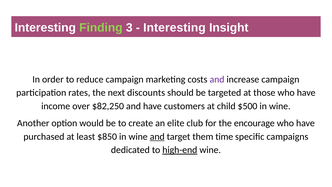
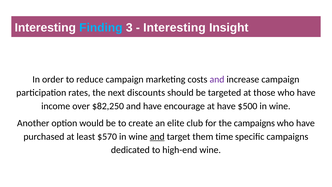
Finding colour: light green -> light blue (101, 28)
customers: customers -> encourage (184, 106)
at child: child -> have (226, 106)
the encourage: encourage -> campaigns (254, 123)
$850: $850 -> $570 (107, 136)
high-end underline: present -> none (180, 150)
